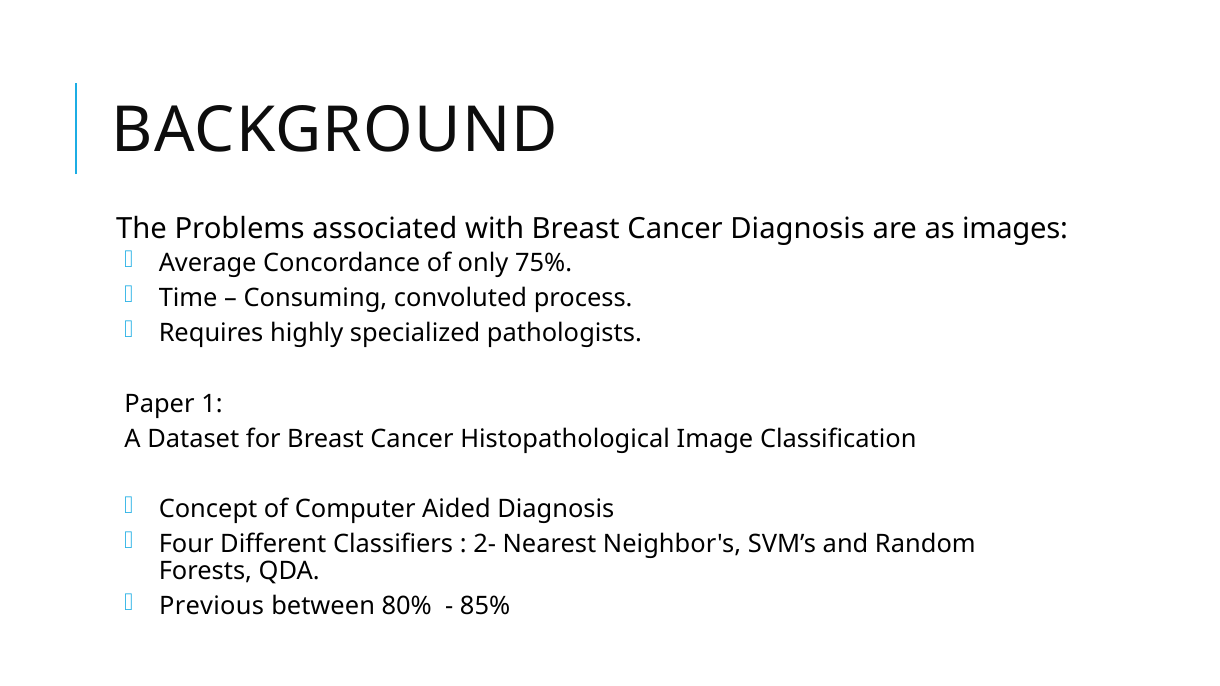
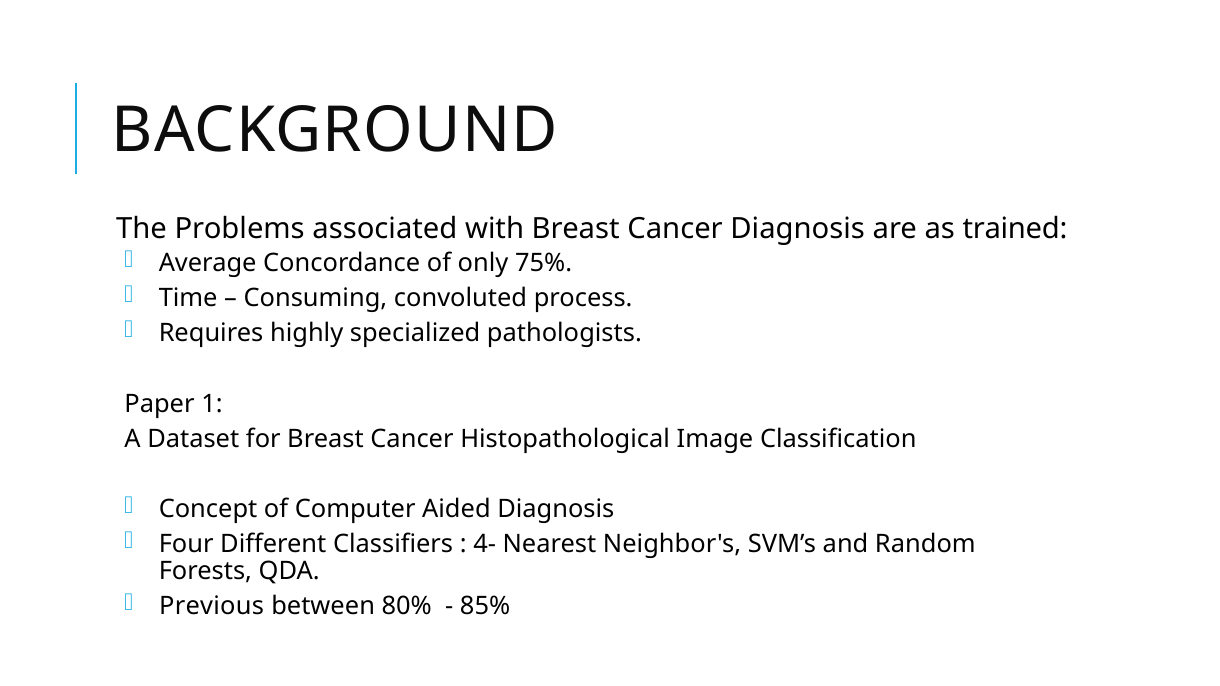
images: images -> trained (1015, 229)
2-: 2- -> 4- (485, 544)
